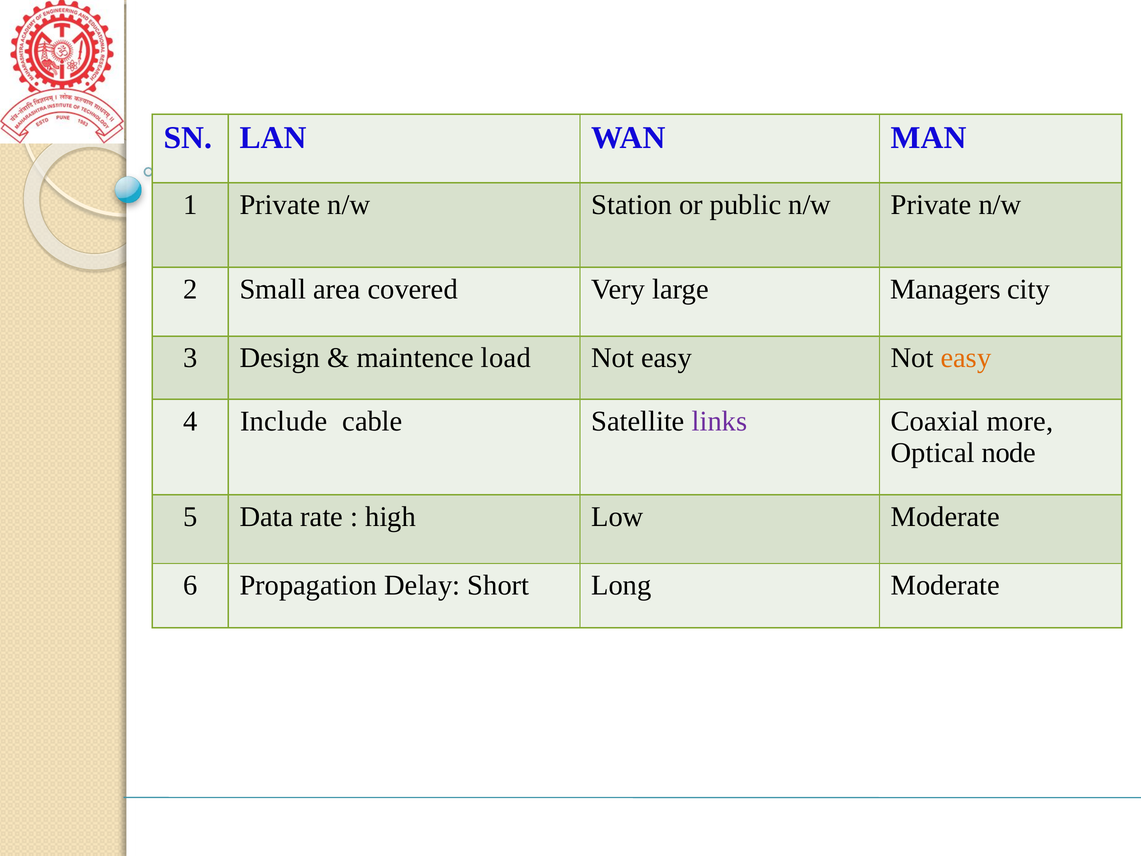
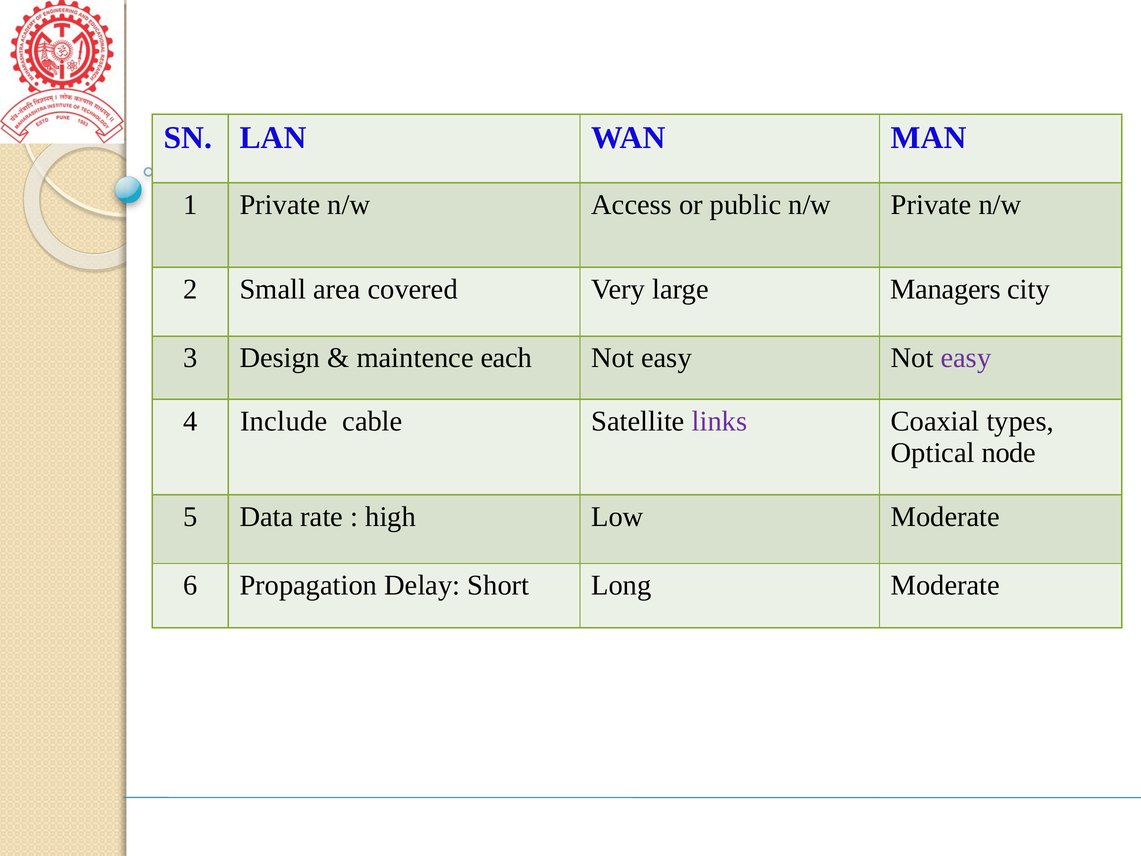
Station: Station -> Access (632, 205)
load: load -> each (506, 358)
easy colour: orange -> purple (966, 358)
more: more -> types (1020, 421)
